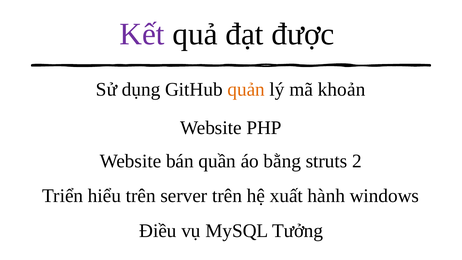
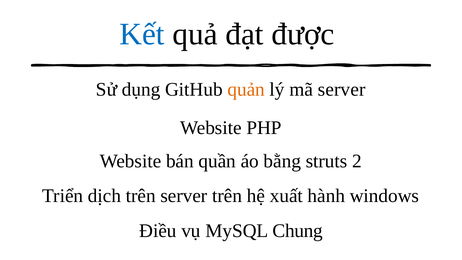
Kết colour: purple -> blue (142, 34)
mã khoản: khoản -> server (342, 89)
hiểu: hiểu -> dịch (105, 196)
Tưởng: Tưởng -> Chung (298, 231)
